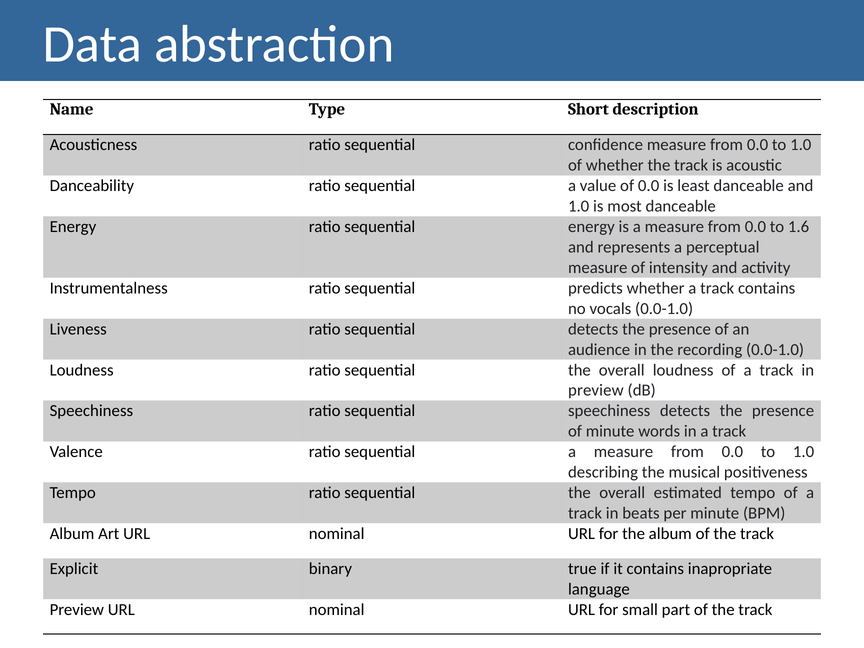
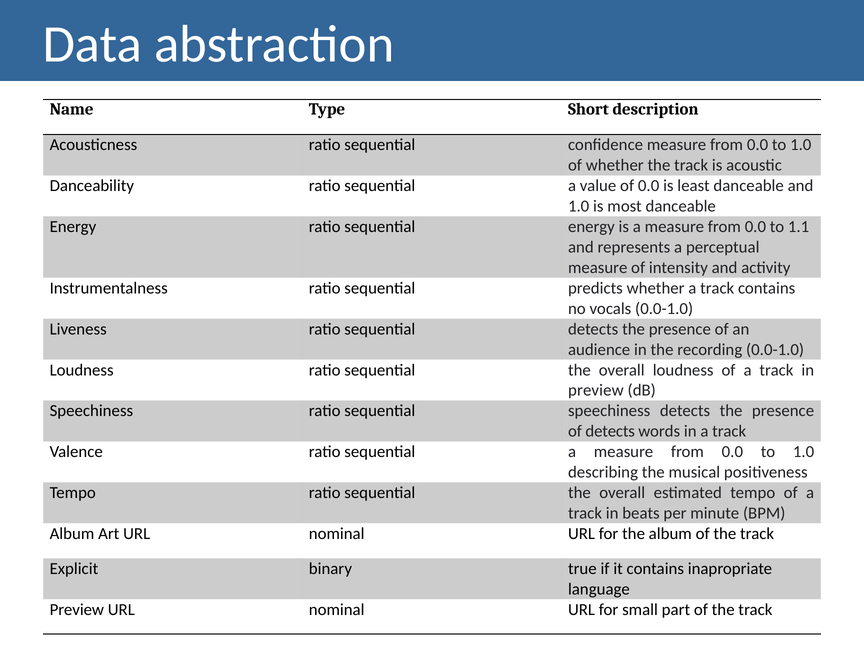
1.6: 1.6 -> 1.1 (799, 227)
of minute: minute -> detects (610, 431)
